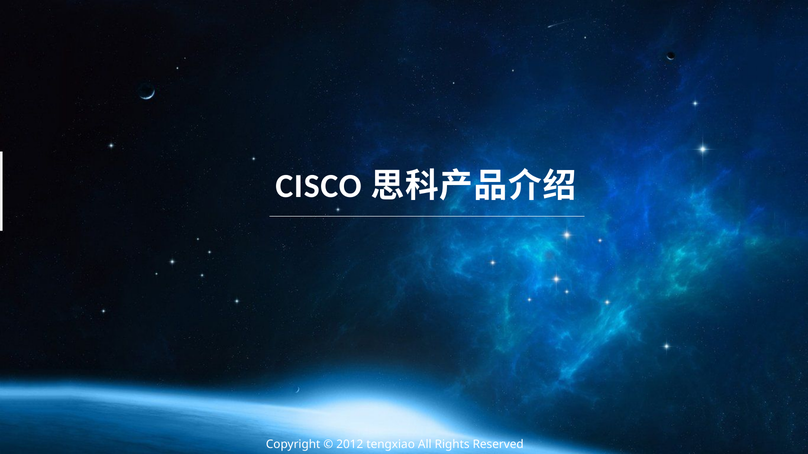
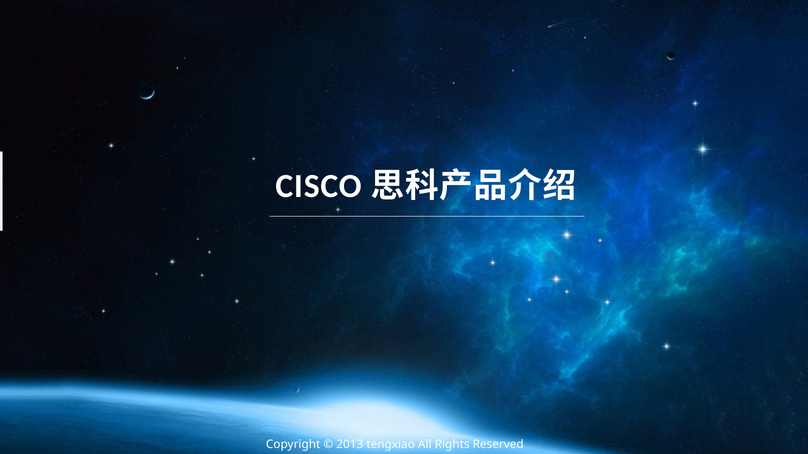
2012: 2012 -> 2013 (350, 445)
